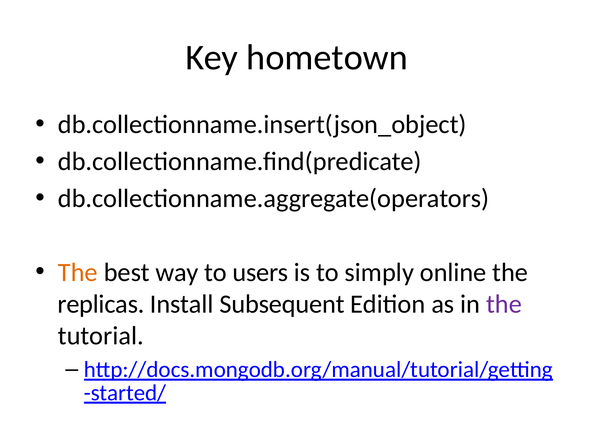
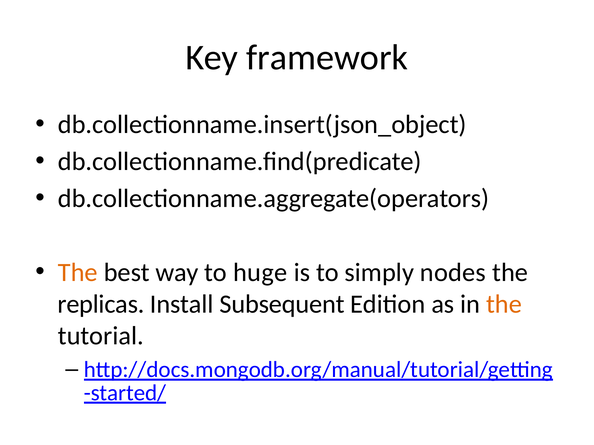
hometown: hometown -> framework (327, 58)
users: users -> huge (260, 273)
online: online -> nodes (453, 273)
the colour: purple -> orange (504, 304)
